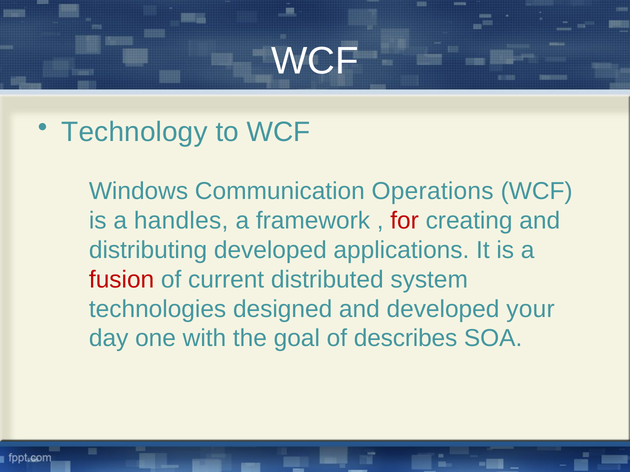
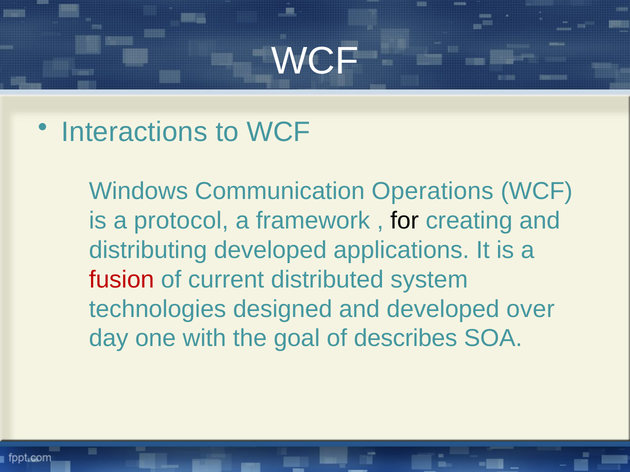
Technology: Technology -> Interactions (135, 132)
handles: handles -> protocol (181, 221)
for colour: red -> black (405, 221)
your: your -> over (531, 309)
